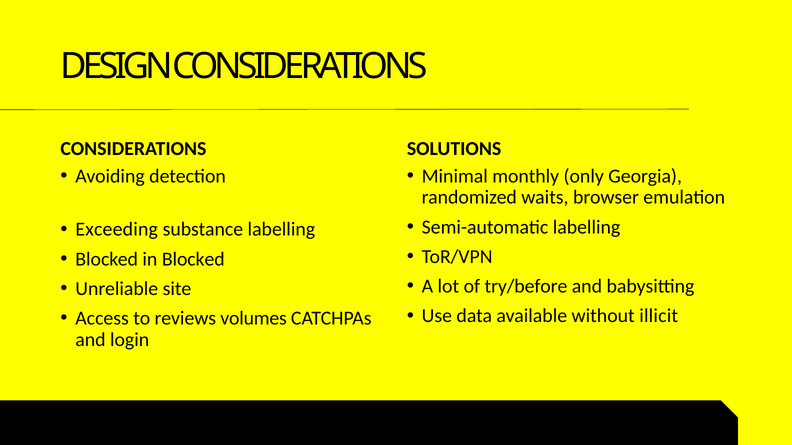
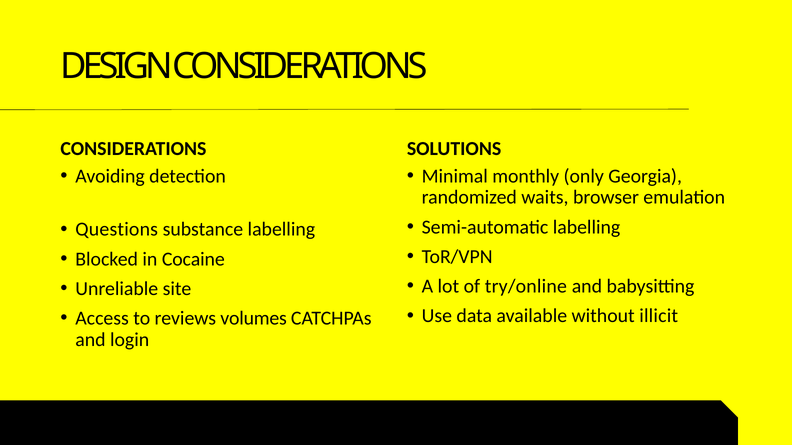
Exceeding: Exceeding -> Questions (117, 230)
in Blocked: Blocked -> Cocaine (193, 259)
try/before: try/before -> try/online (526, 287)
